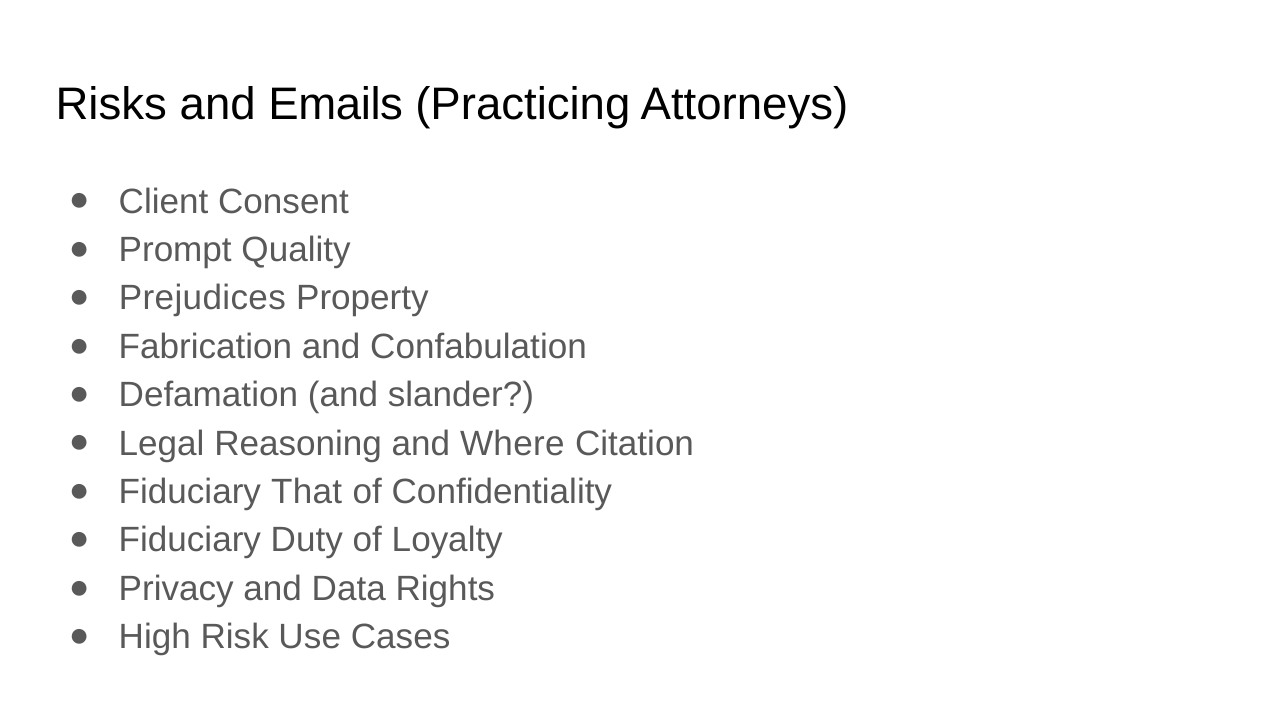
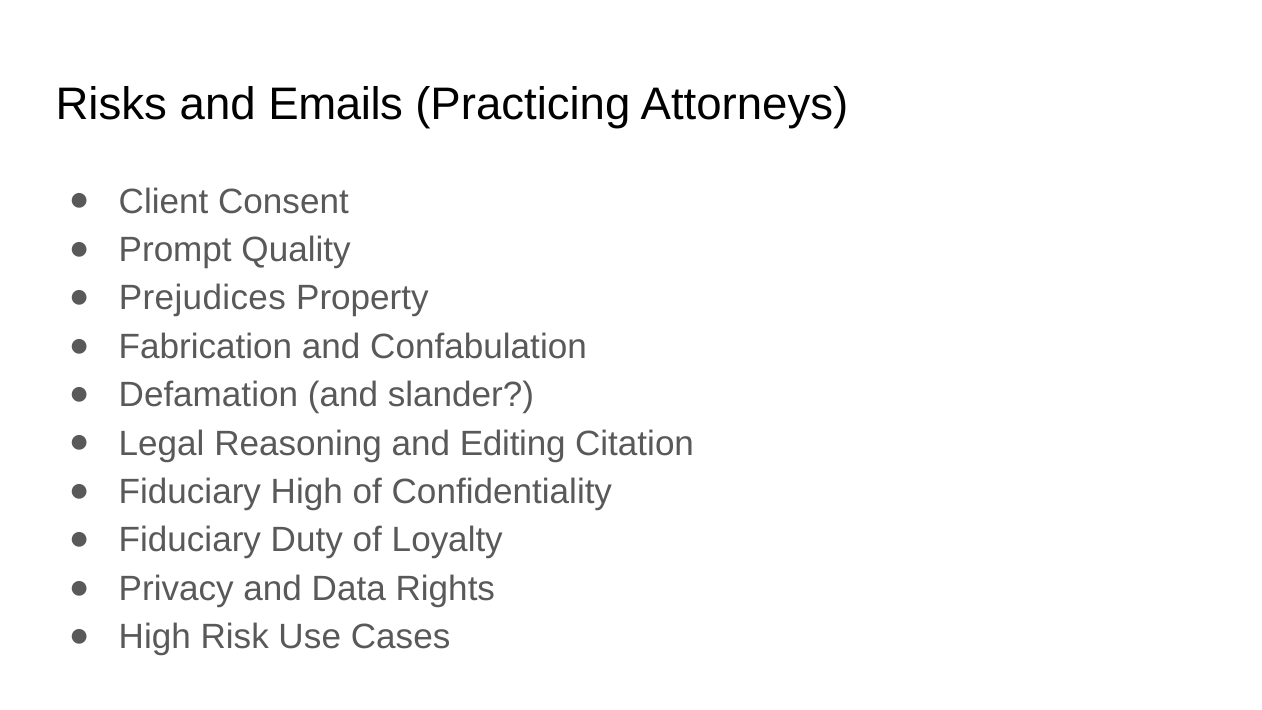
Where: Where -> Editing (513, 443)
Fiduciary That: That -> High (307, 492)
